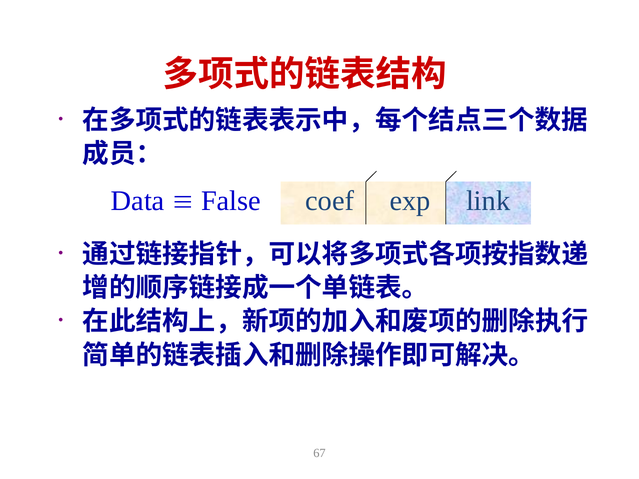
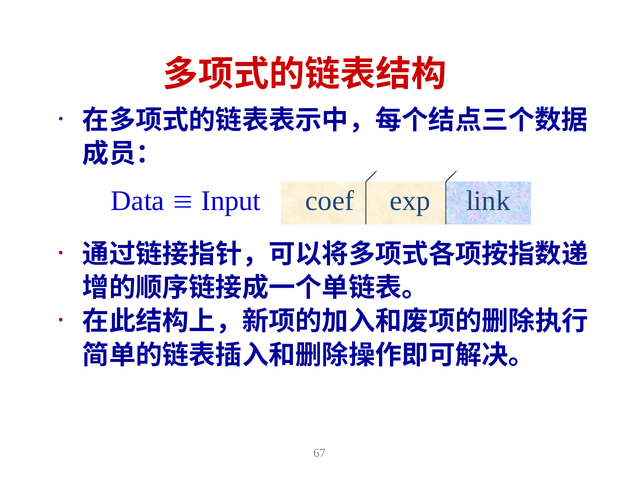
False: False -> Input (231, 201)
